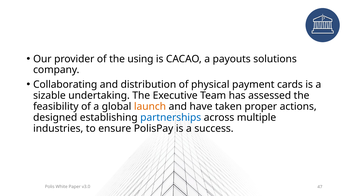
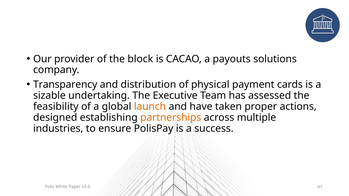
using: using -> block (140, 59)
Collaborating: Collaborating -> Transparency (65, 85)
partnerships colour: blue -> orange (171, 118)
